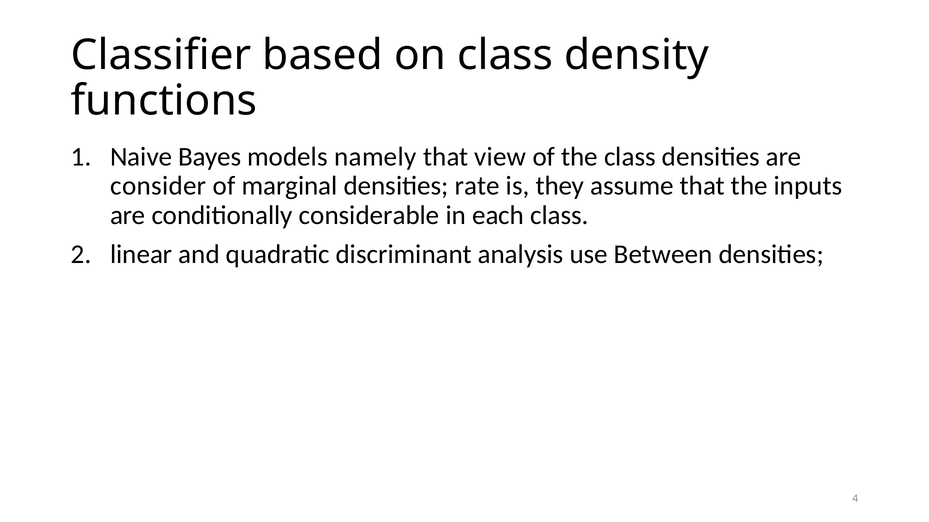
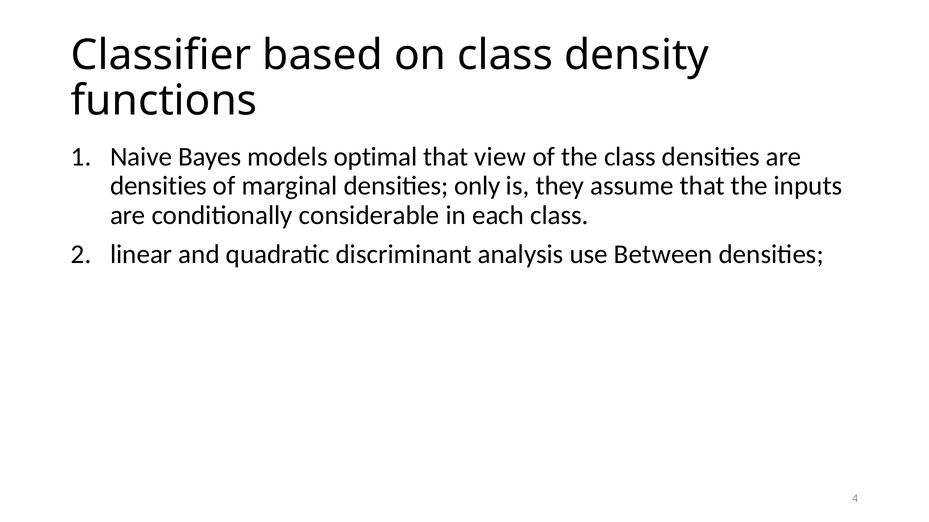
namely: namely -> optimal (376, 157)
consider: consider -> densities (159, 186)
rate: rate -> only (477, 186)
